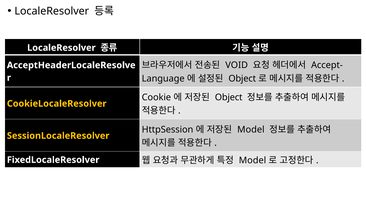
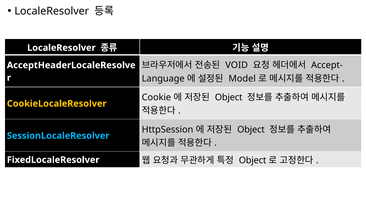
Object: Object -> Model (242, 78)
Model: Model -> Object (251, 129)
SessionLocaleResolver colour: yellow -> light blue (58, 136)
Model: Model -> Object (253, 160)
